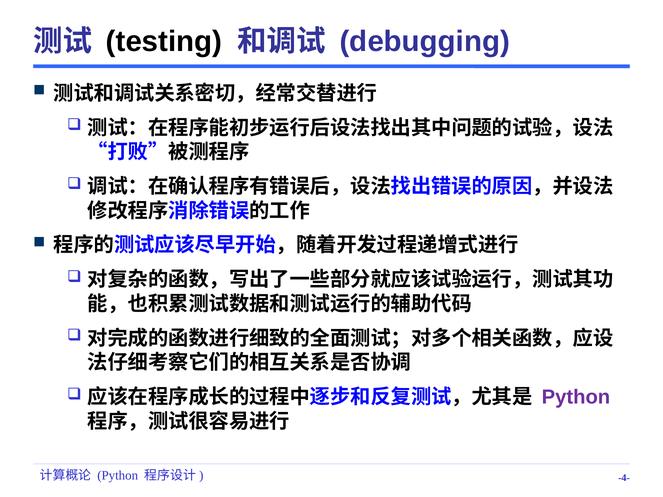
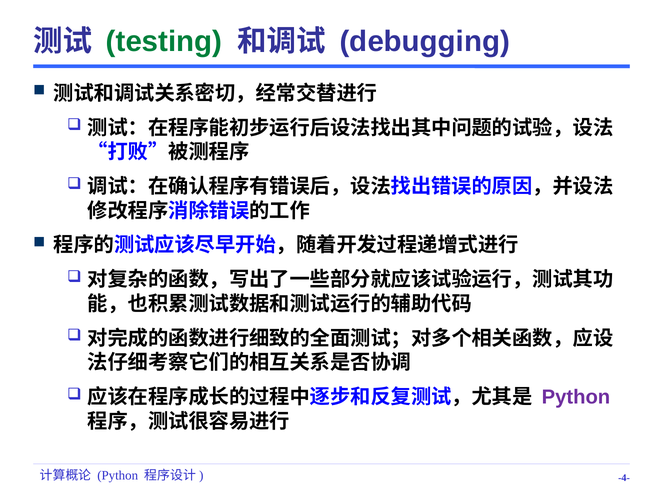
testing colour: black -> green (164, 41)
